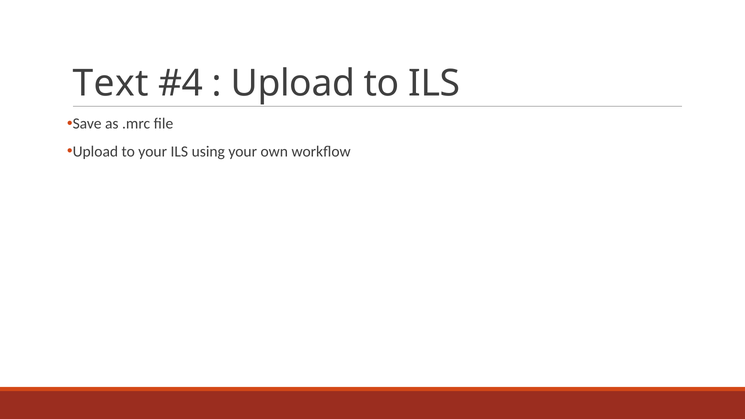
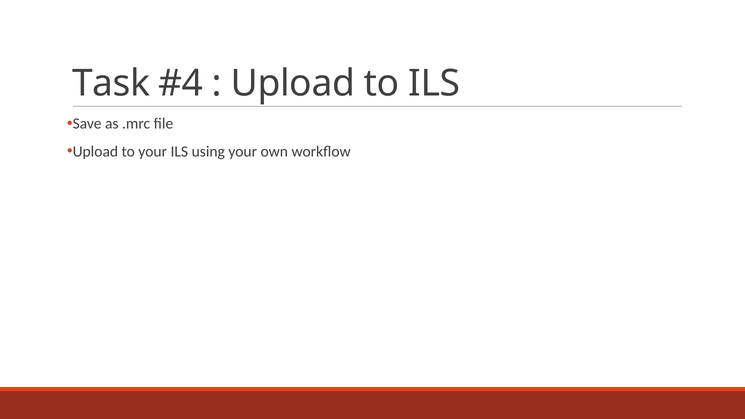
Text: Text -> Task (111, 83)
